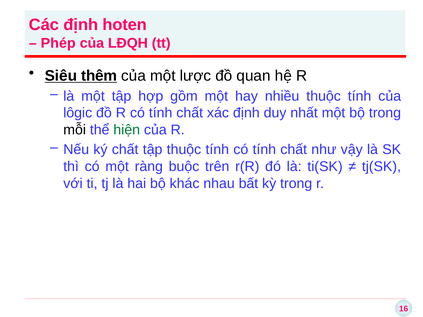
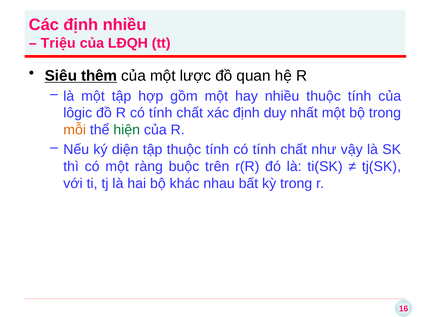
định hoten: hoten -> nhiều (125, 25)
Phép: Phép -> Triệu (58, 43)
mỗi colour: black -> orange (75, 130)
ký chất: chất -> diện (125, 150)
